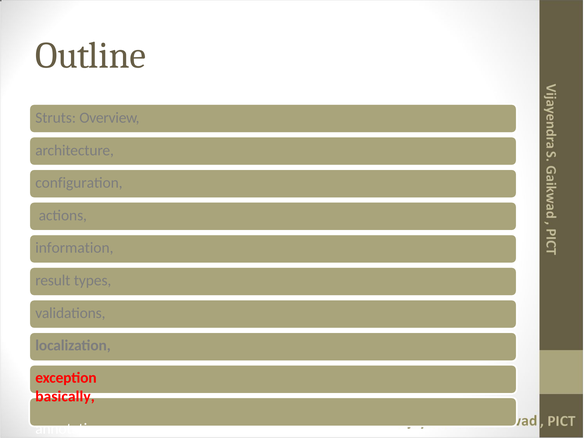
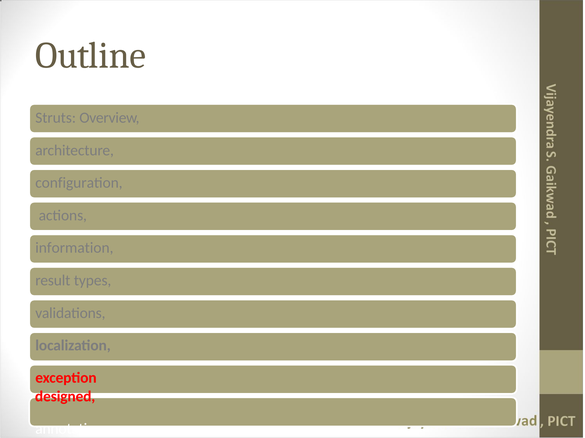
basically: basically -> designed (65, 397)
